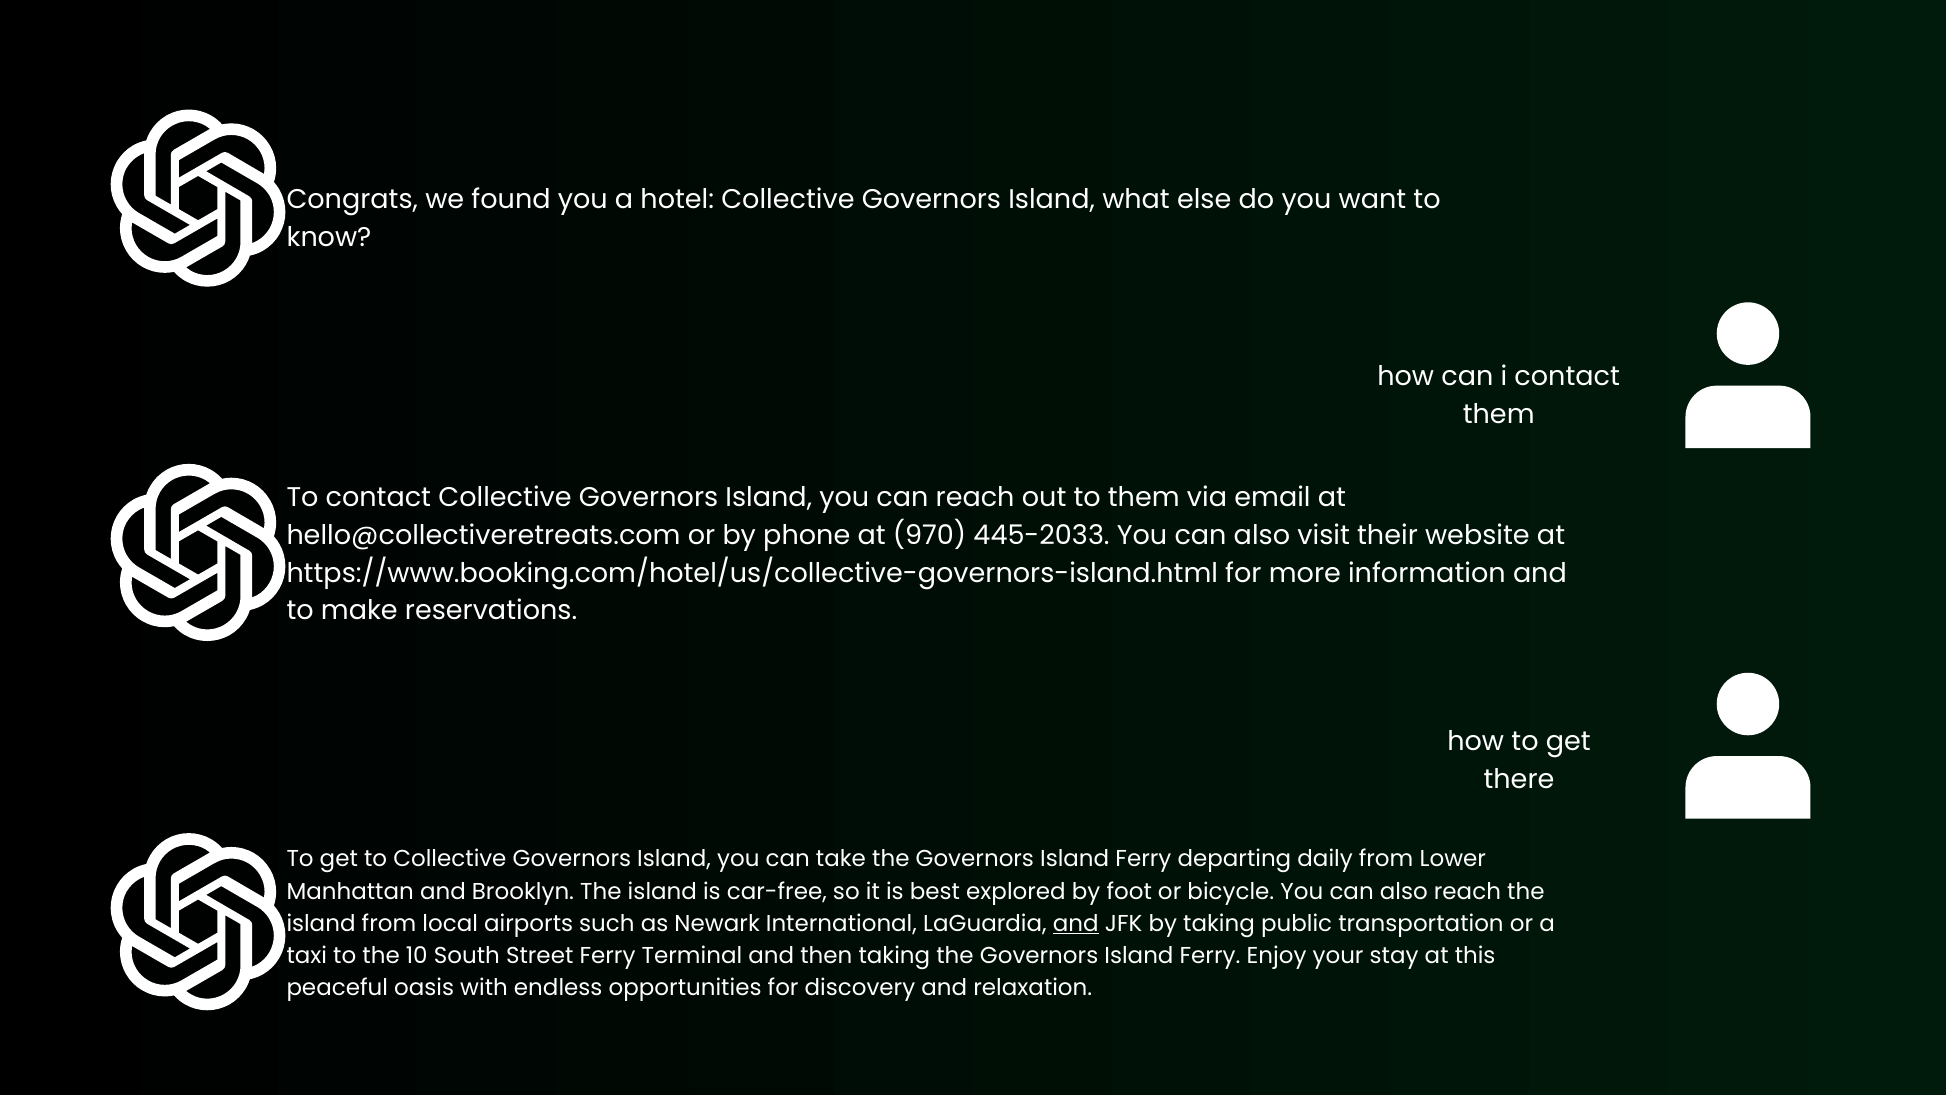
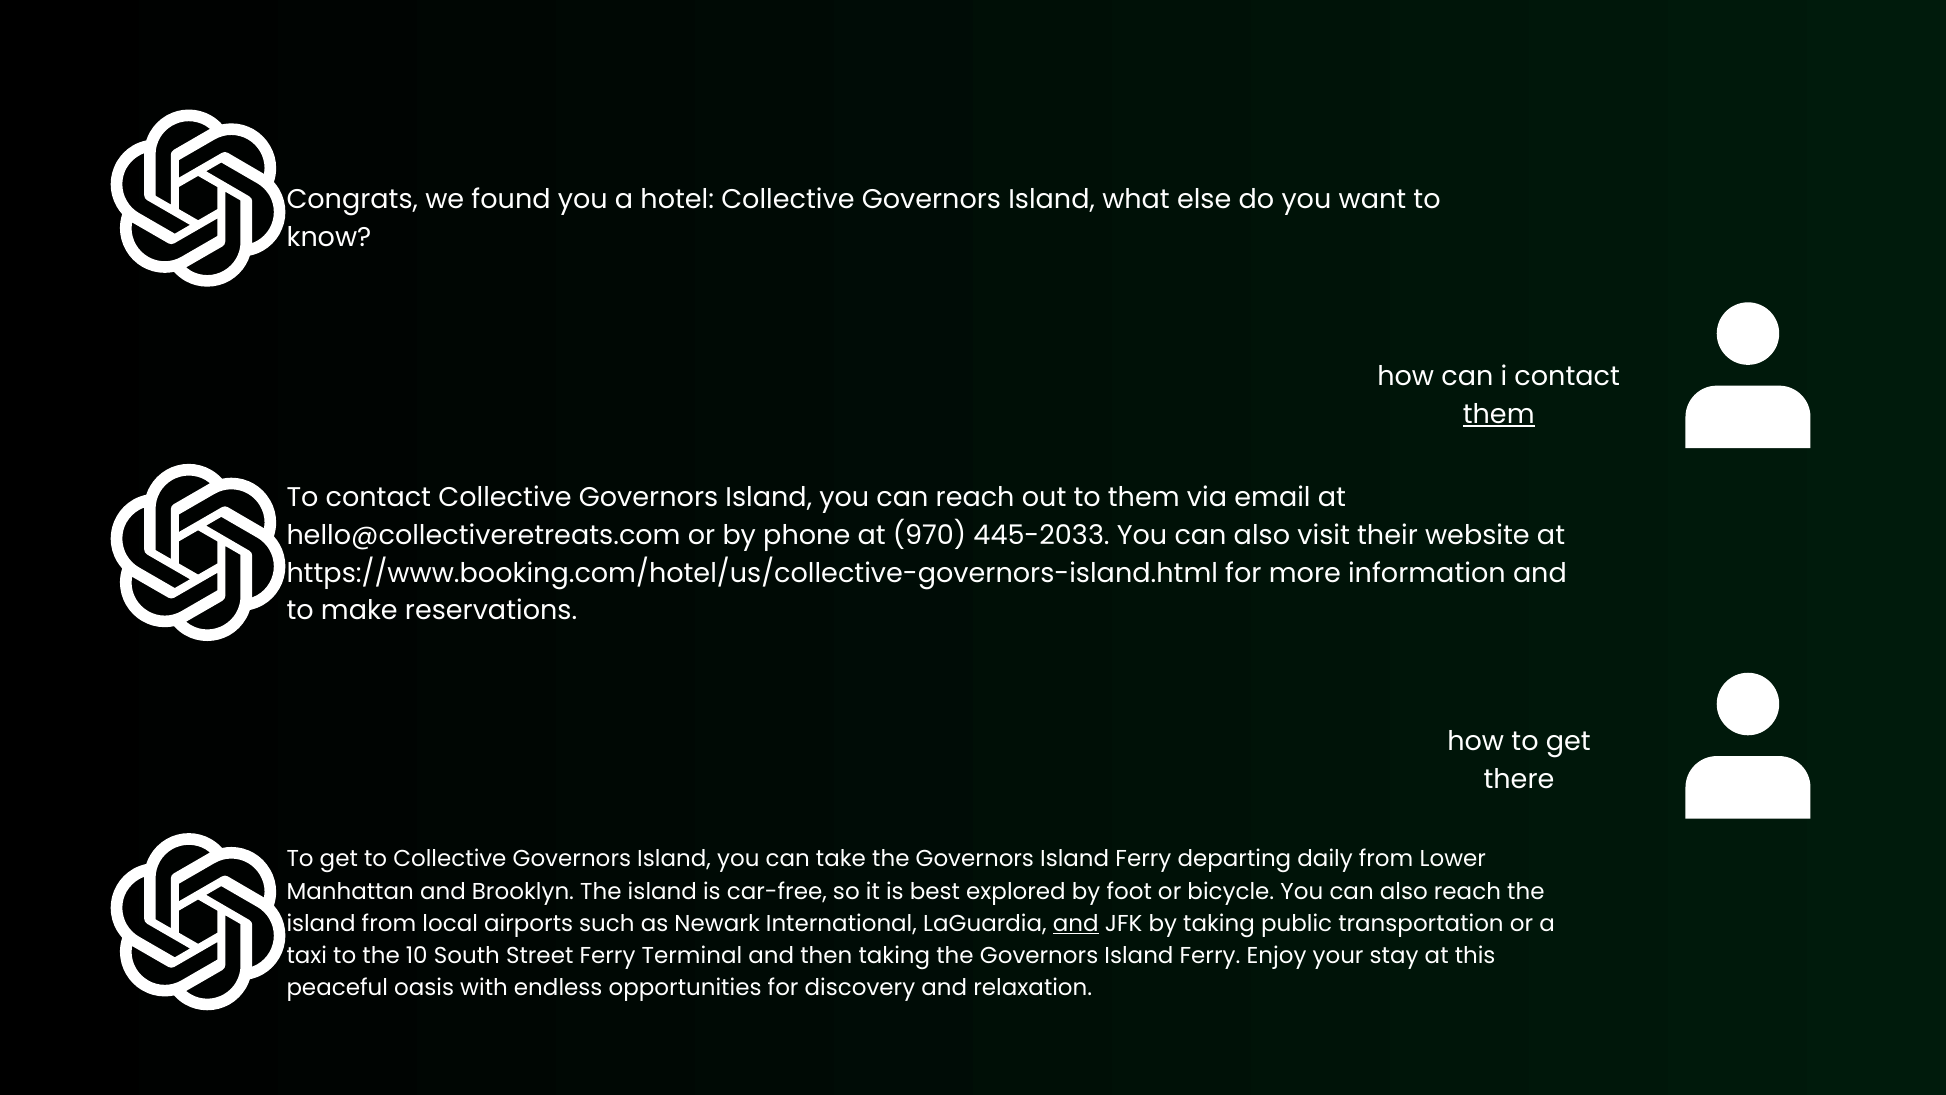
them underline: none -> present (1499, 414)
